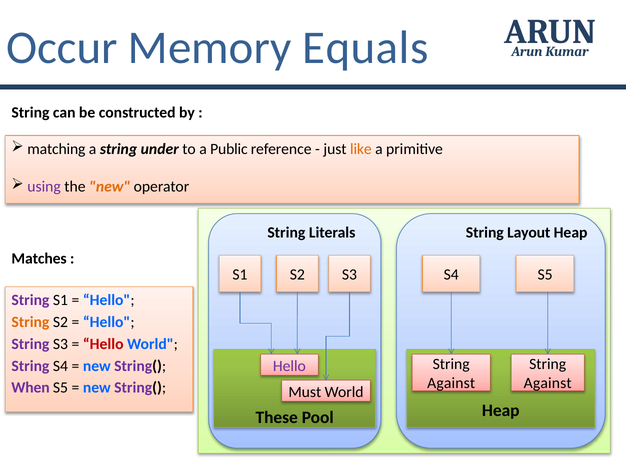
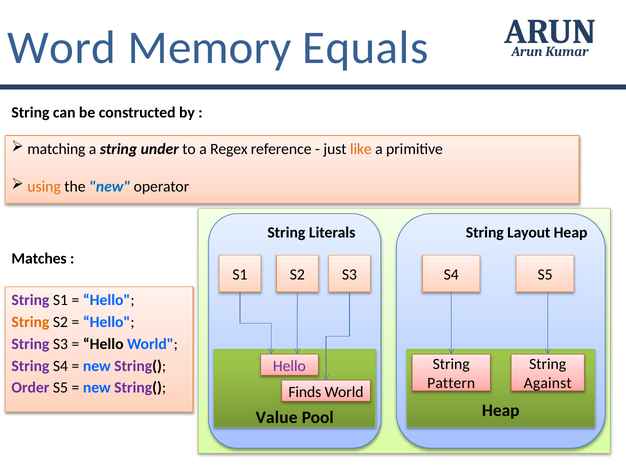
Occur: Occur -> Word (62, 48)
Public: Public -> Regex (229, 149)
using colour: purple -> orange (44, 187)
new colour: orange -> blue (110, 187)
Hello colour: red -> black (103, 344)
Against: Against -> Pattern (451, 383)
When: When -> Order (30, 388)
Must: Must -> Finds (305, 392)
These: These -> Value (277, 418)
